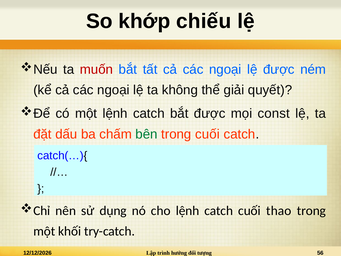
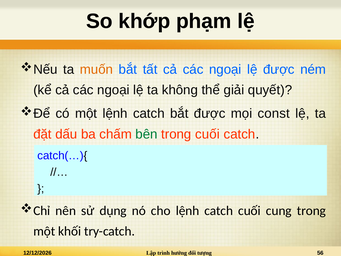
chiếu: chiếu -> phạm (204, 21)
muốn colour: red -> orange (96, 69)
thao: thao -> cung (279, 210)
